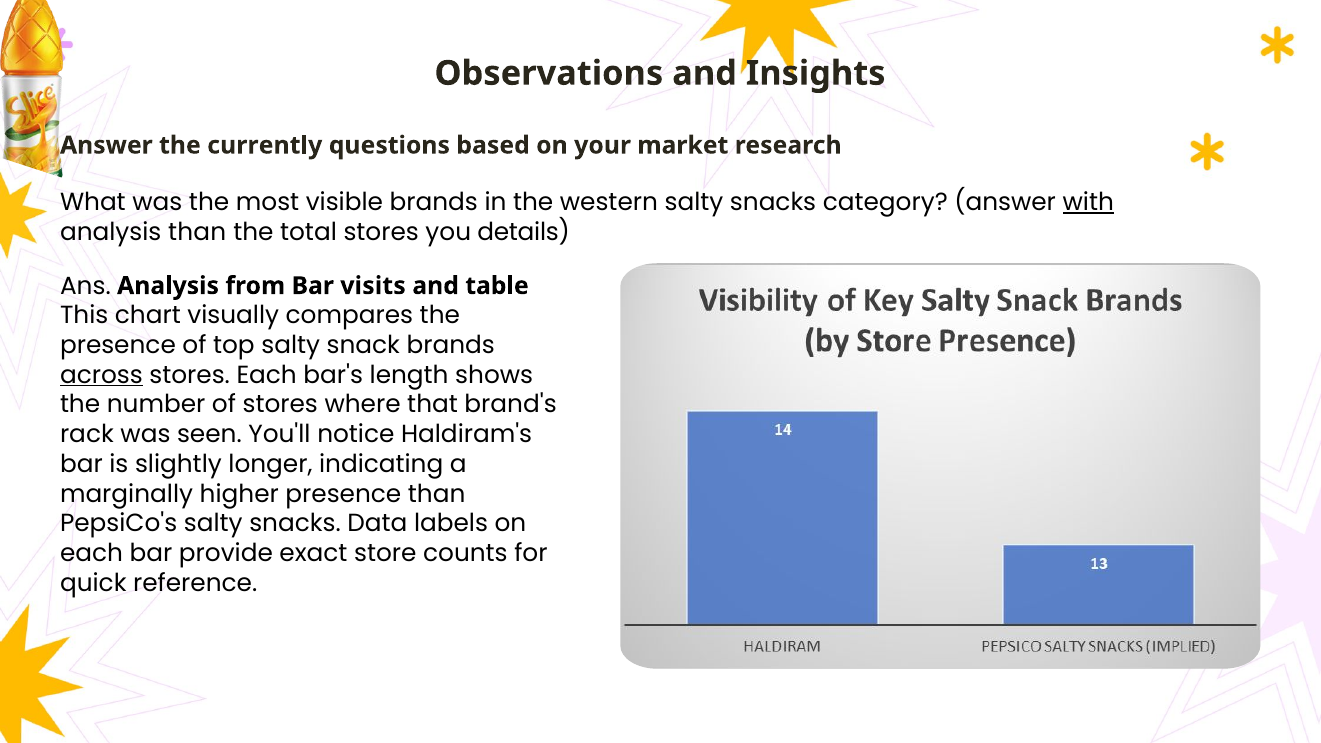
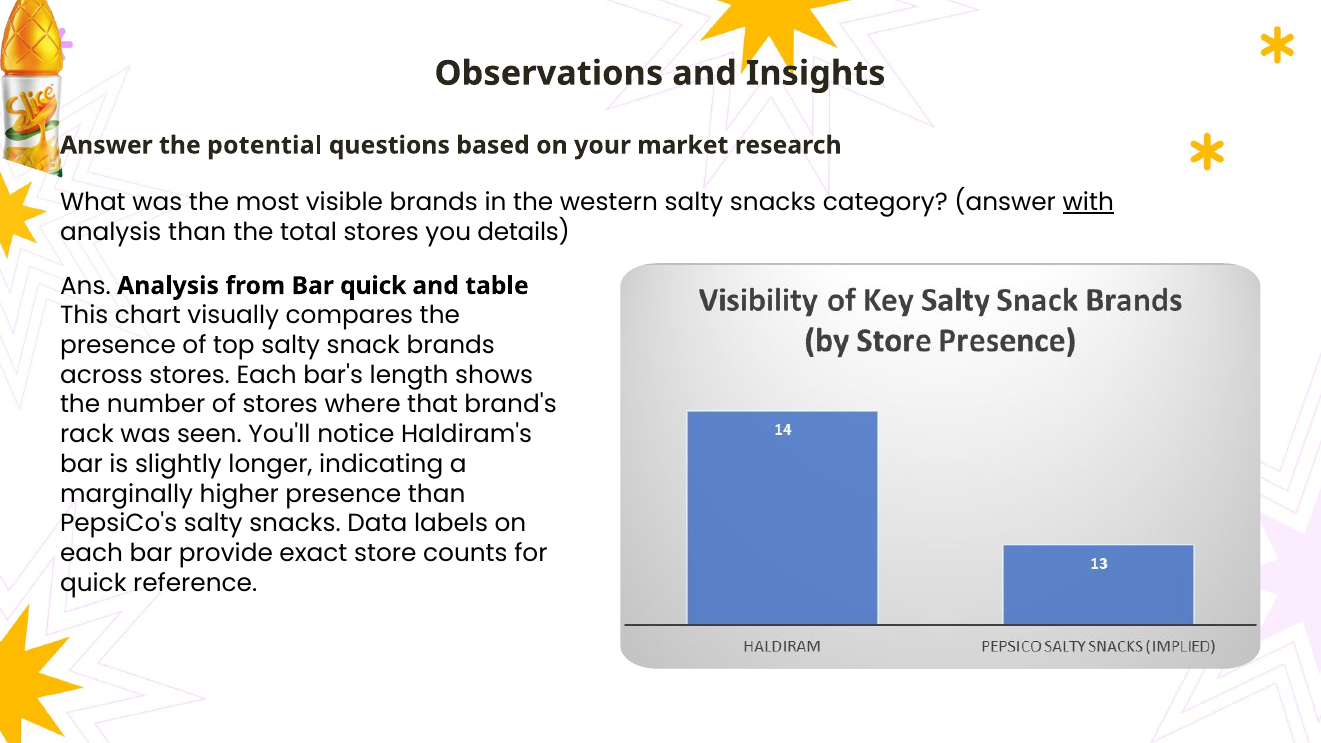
currently: currently -> potential (265, 145)
Bar visits: visits -> quick (373, 286)
across underline: present -> none (101, 375)
